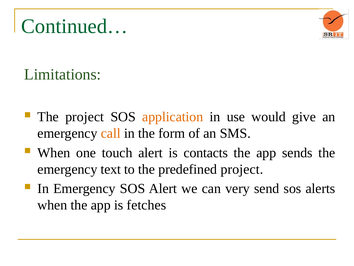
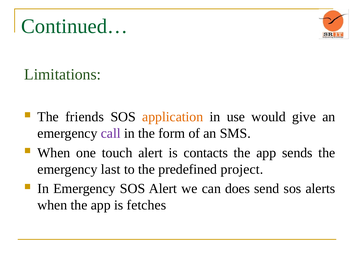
The project: project -> friends (85, 117)
call colour: orange -> purple (111, 133)
text: text -> last (111, 169)
very: very -> does (238, 188)
